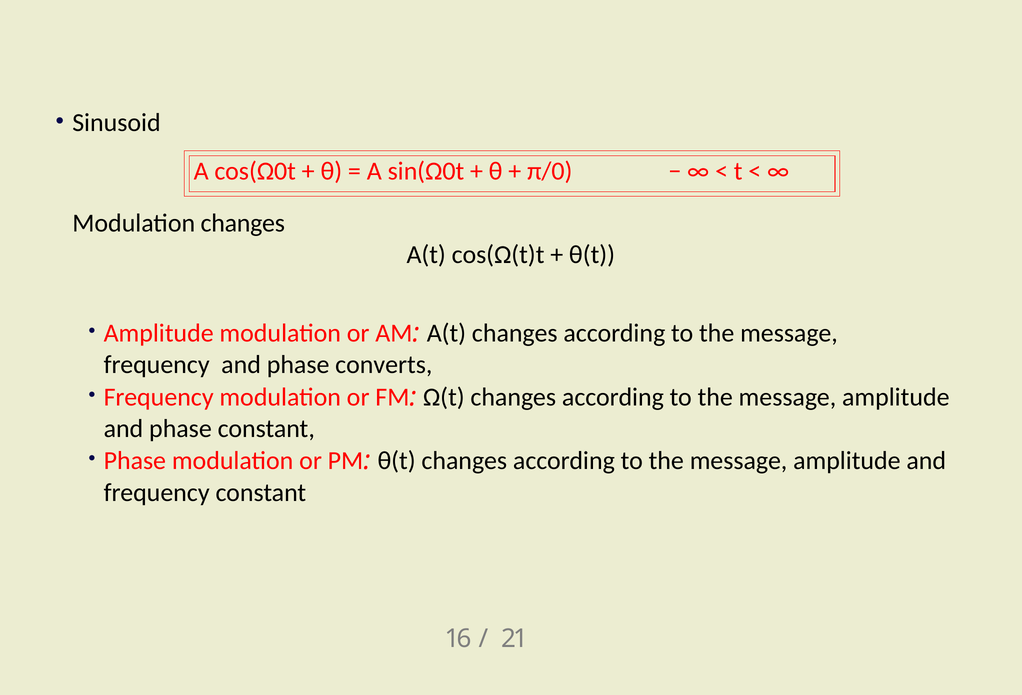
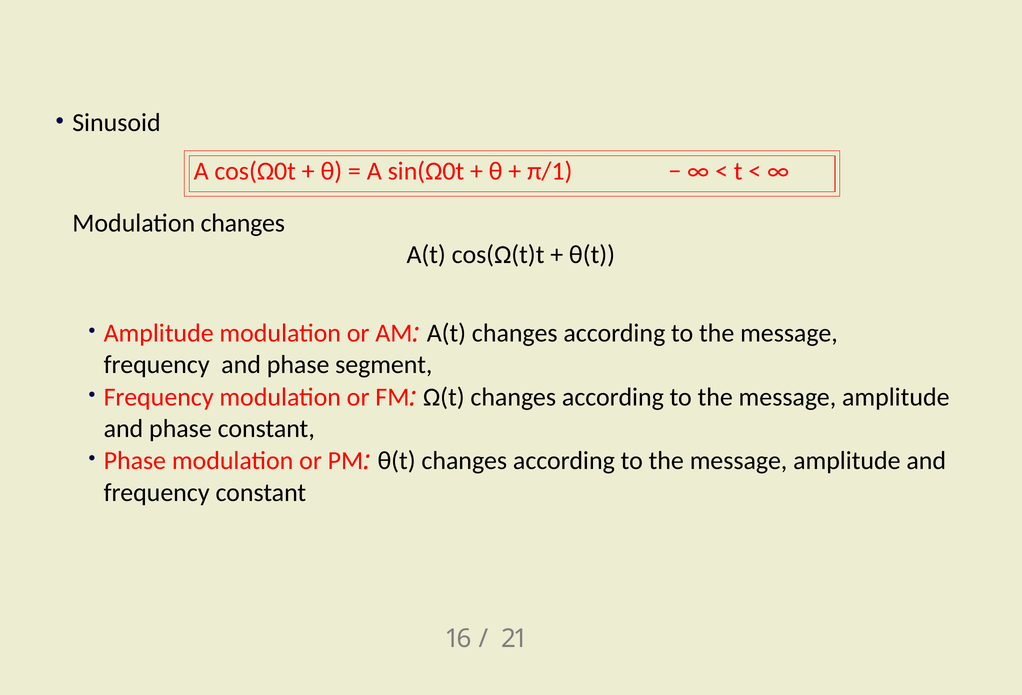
π/0: π/0 -> π/1 (550, 171)
converts: converts -> segment (384, 365)
